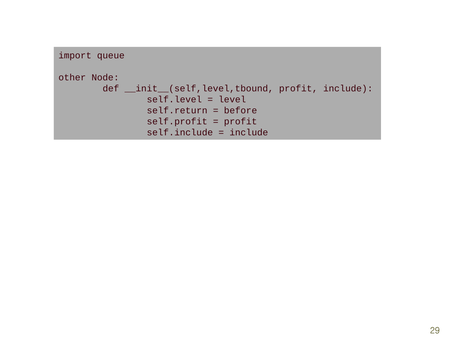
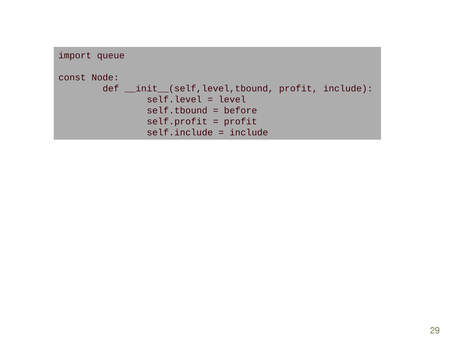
other: other -> const (72, 77)
self.return: self.return -> self.tbound (177, 110)
